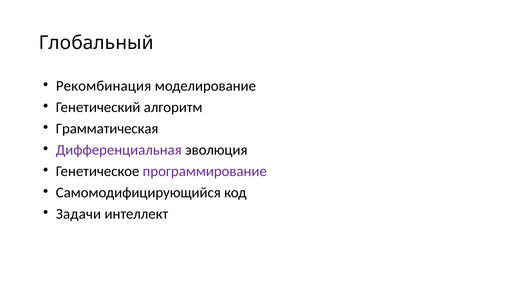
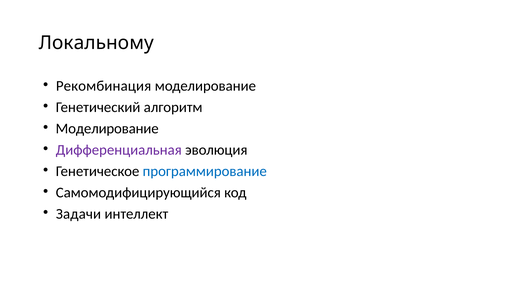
Глобальный: Глобальный -> Локальному (96, 43)
Грамматическая: Грамматическая -> Моделирование (107, 128)
программирование colour: purple -> blue (205, 171)
